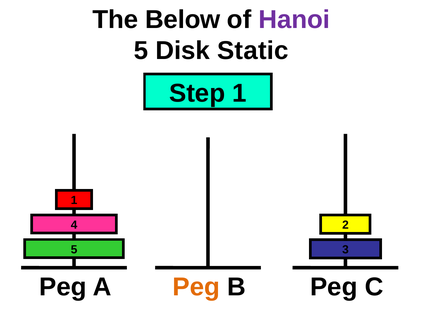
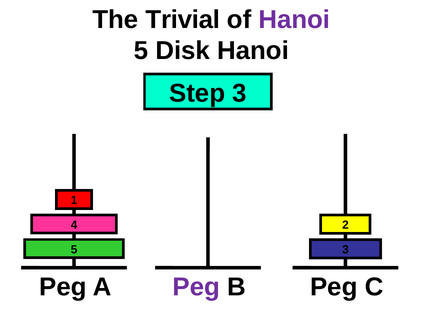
Below: Below -> Trivial (183, 20)
Disk Static: Static -> Hanoi (253, 51)
Step 1: 1 -> 3 (239, 93)
Peg colour: orange -> purple (196, 287)
